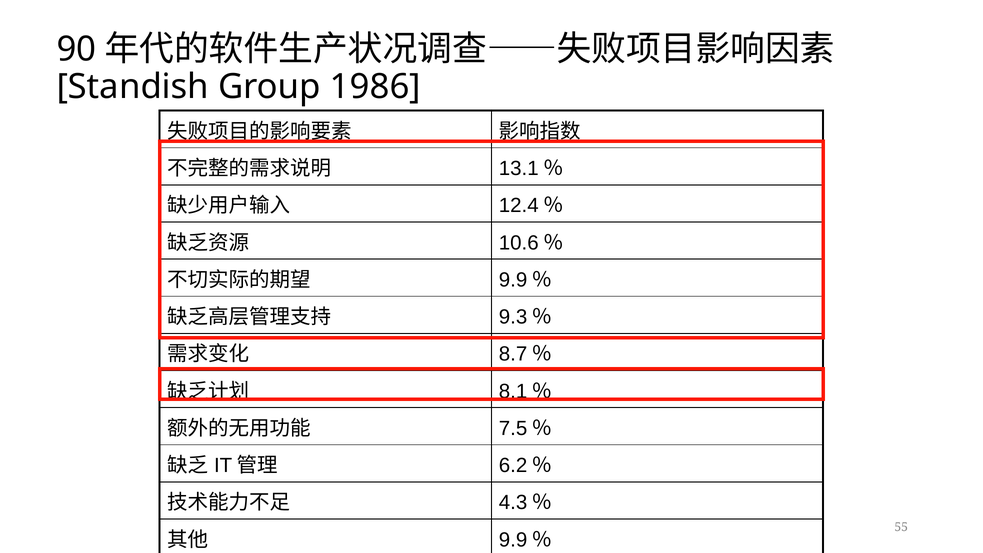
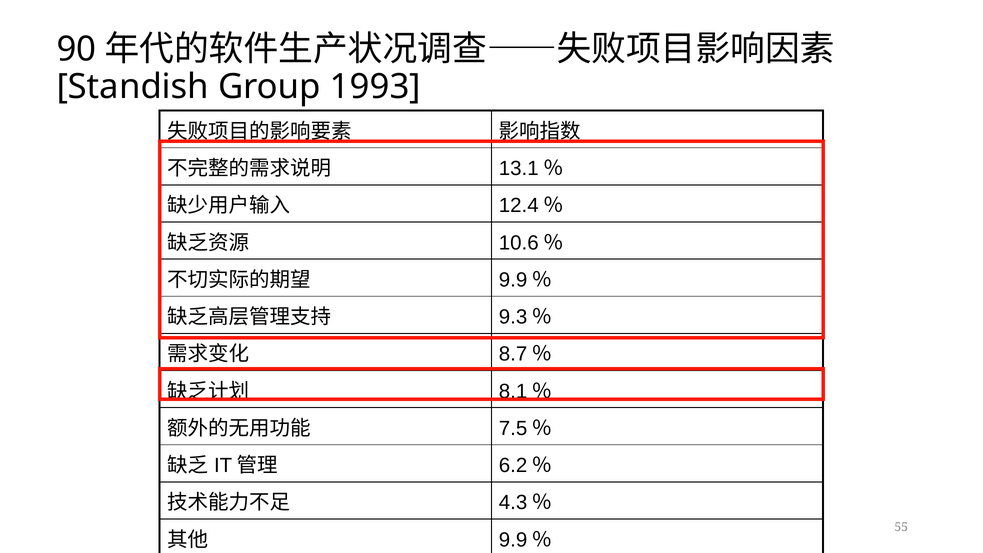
1986: 1986 -> 1993 (375, 87)
